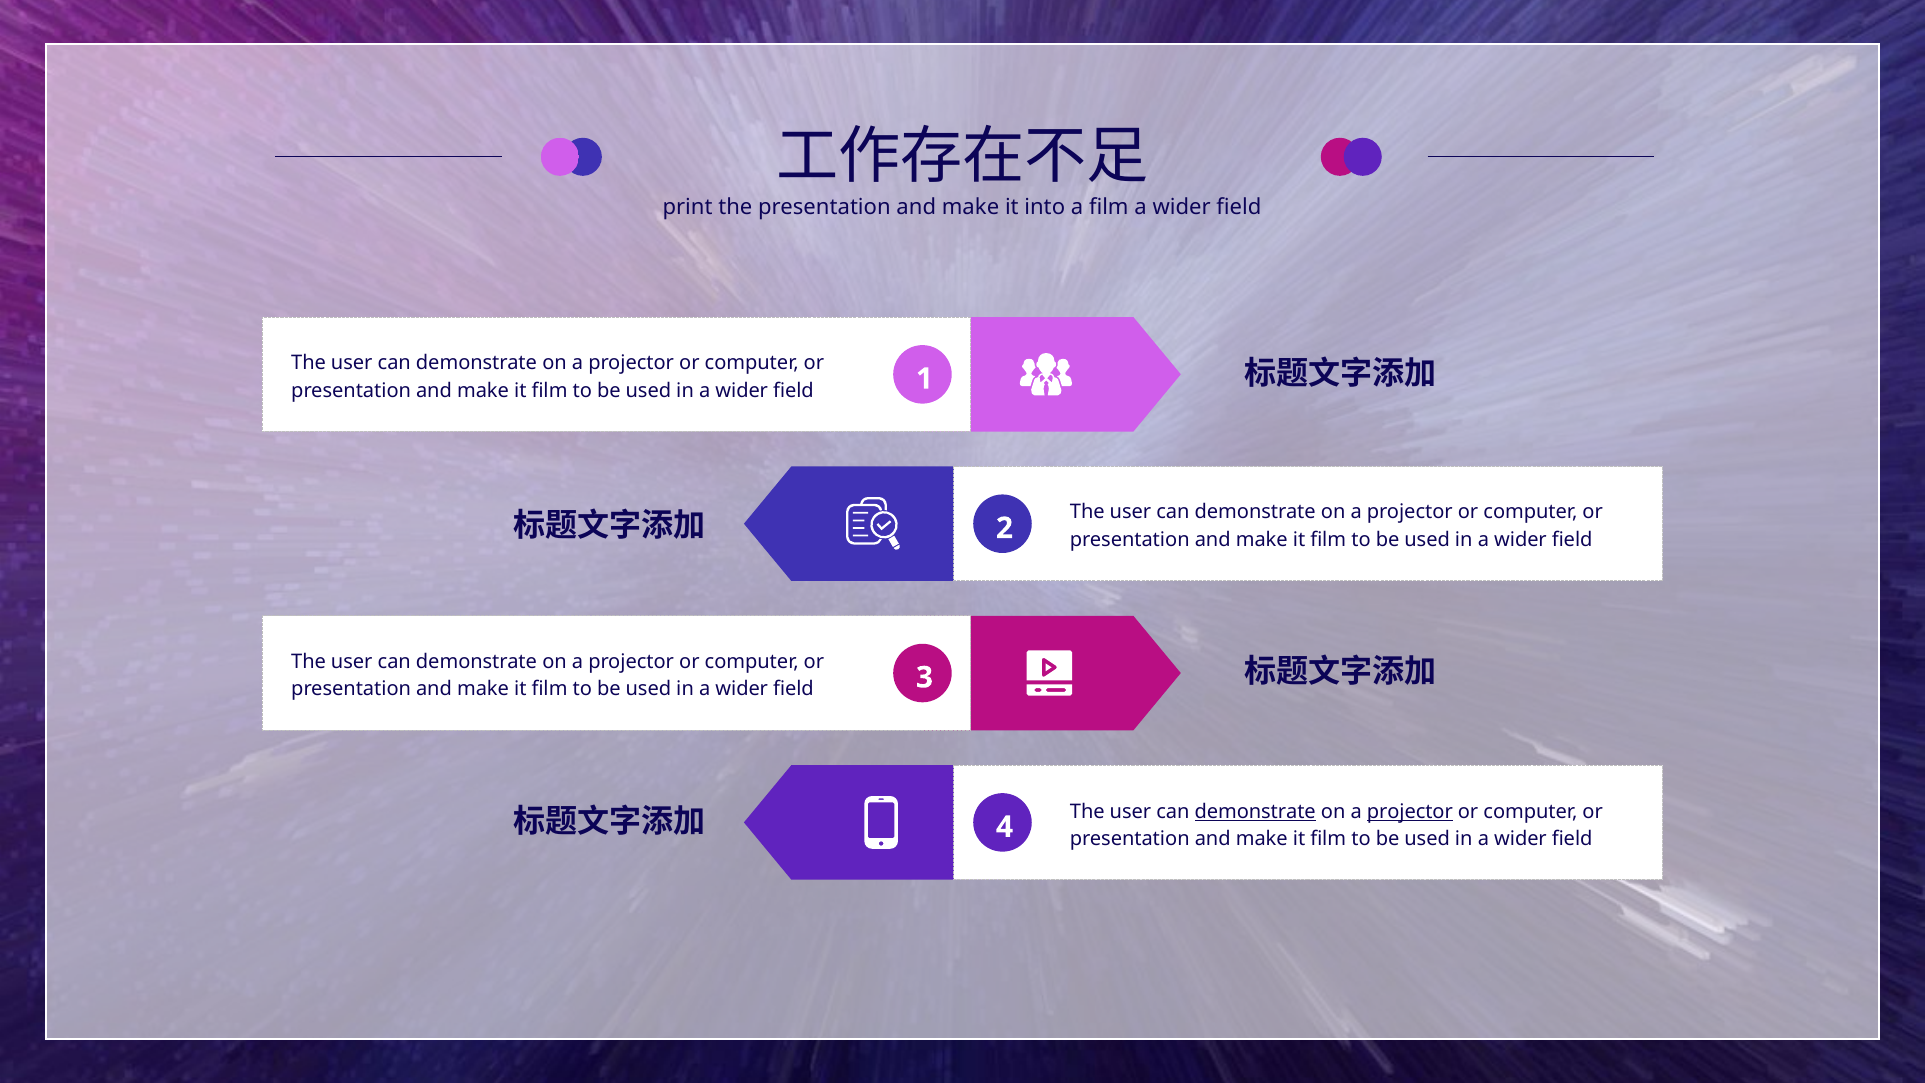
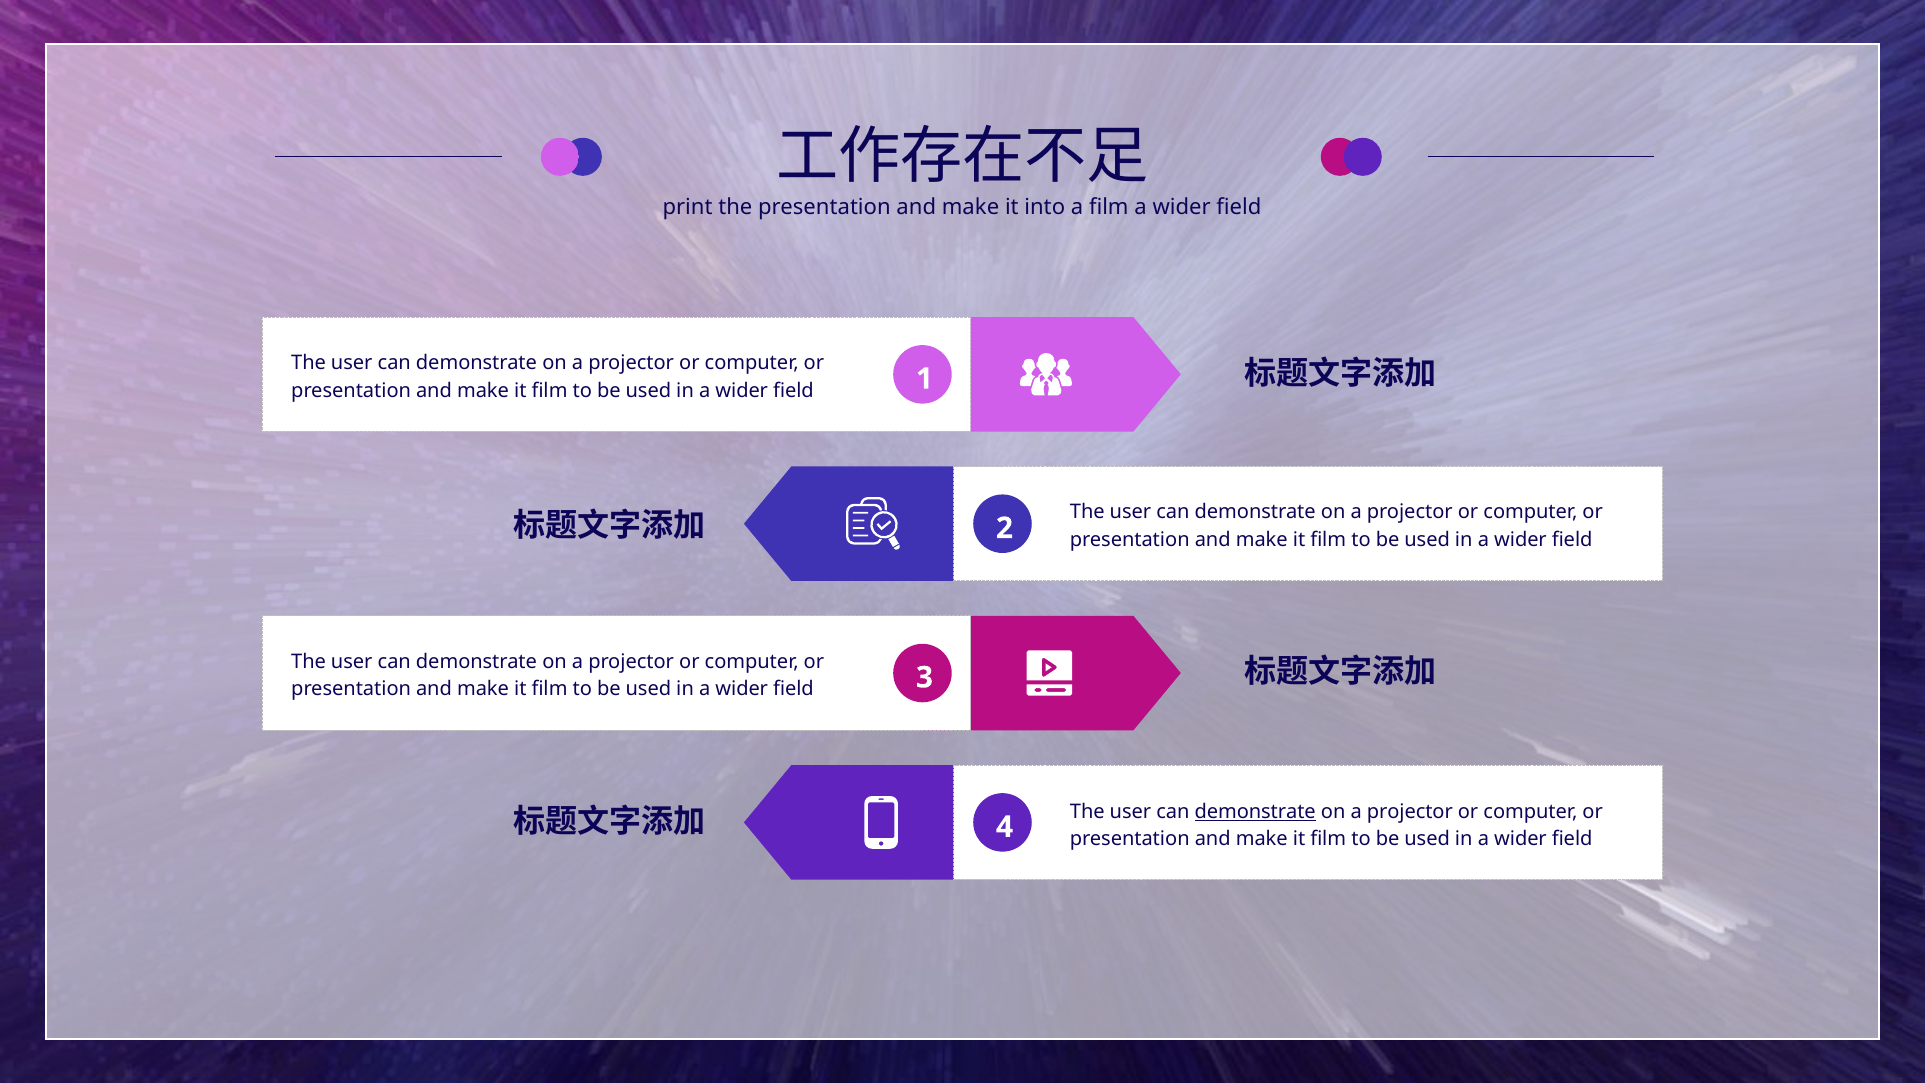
projector underline: present -> none (1410, 811)
